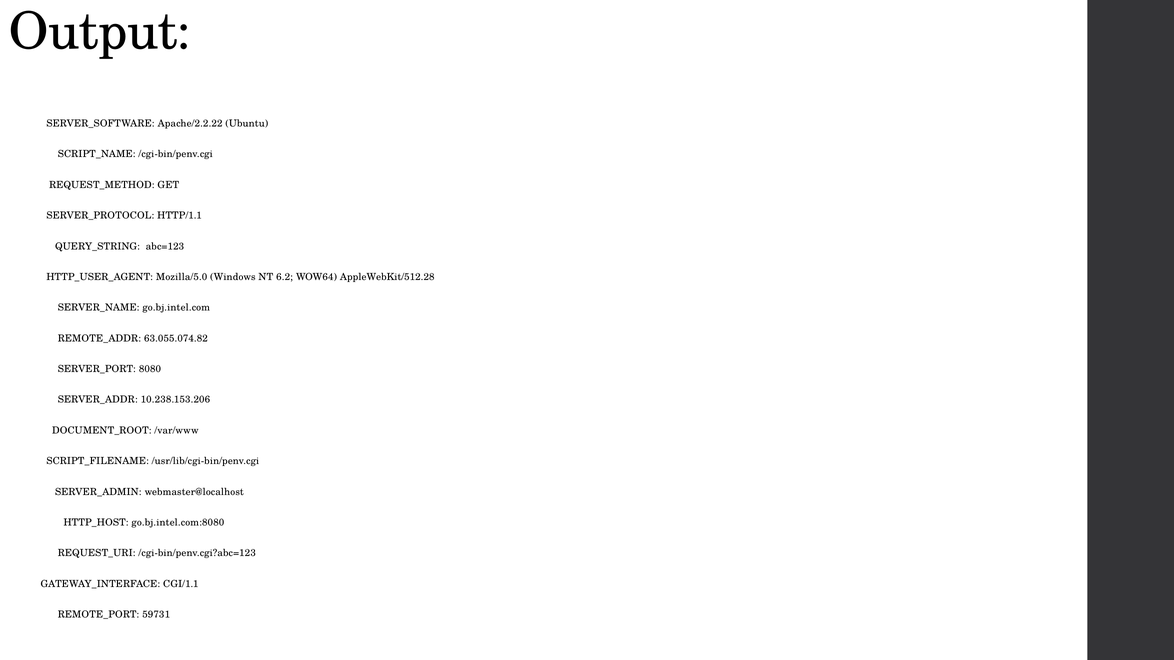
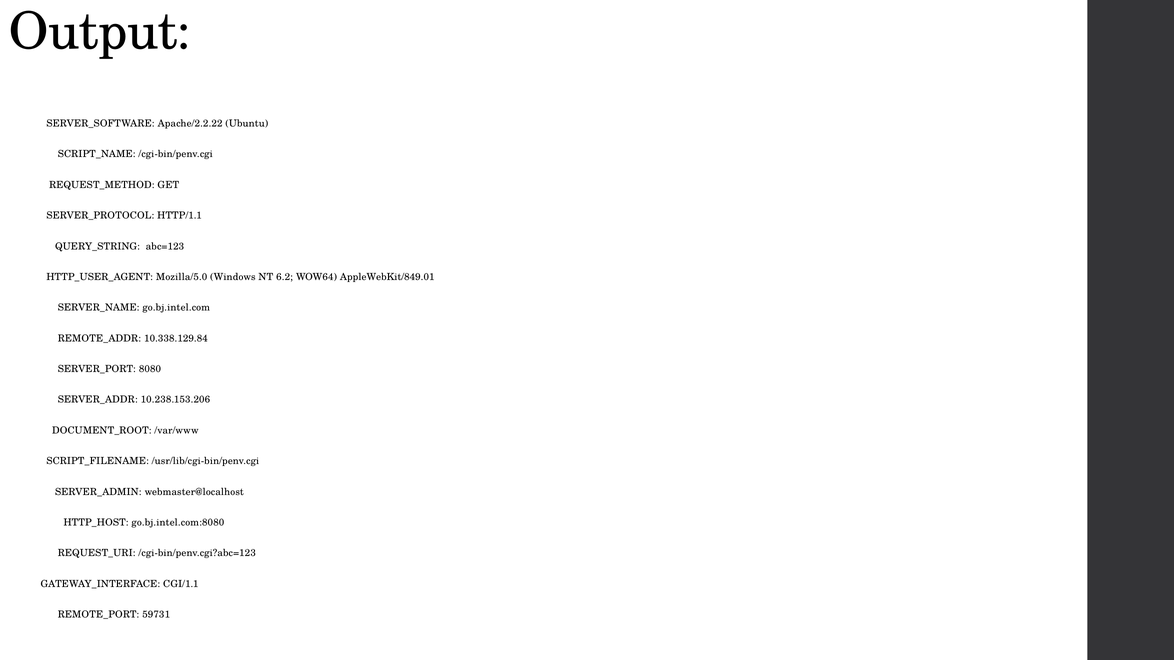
AppleWebKit/512.28: AppleWebKit/512.28 -> AppleWebKit/849.01 (387, 277)
63.055.074.82: 63.055.074.82 -> 10.338.129.84 (176, 339)
